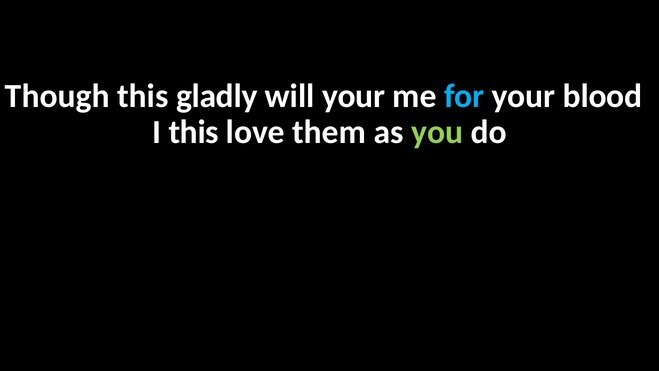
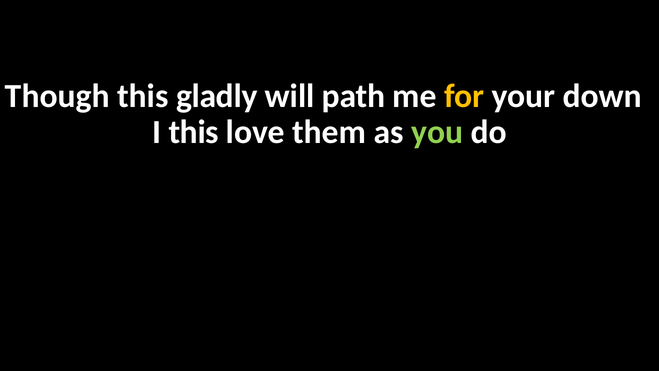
will your: your -> path (354, 96)
for colour: light blue -> yellow (464, 96)
blood: blood -> down (602, 96)
